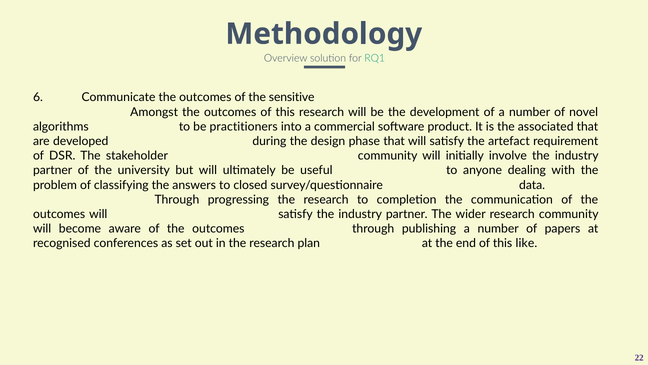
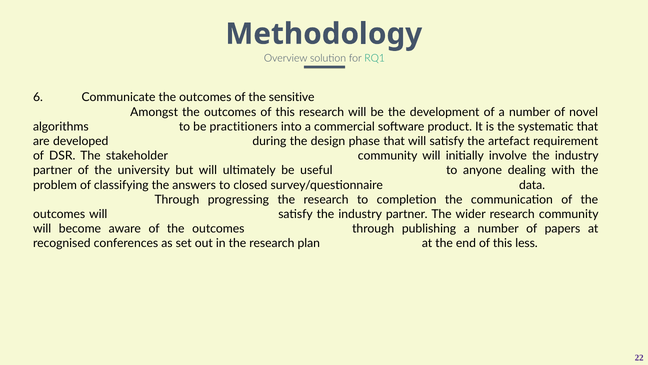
associated: associated -> systematic (546, 127)
like: like -> less (527, 243)
